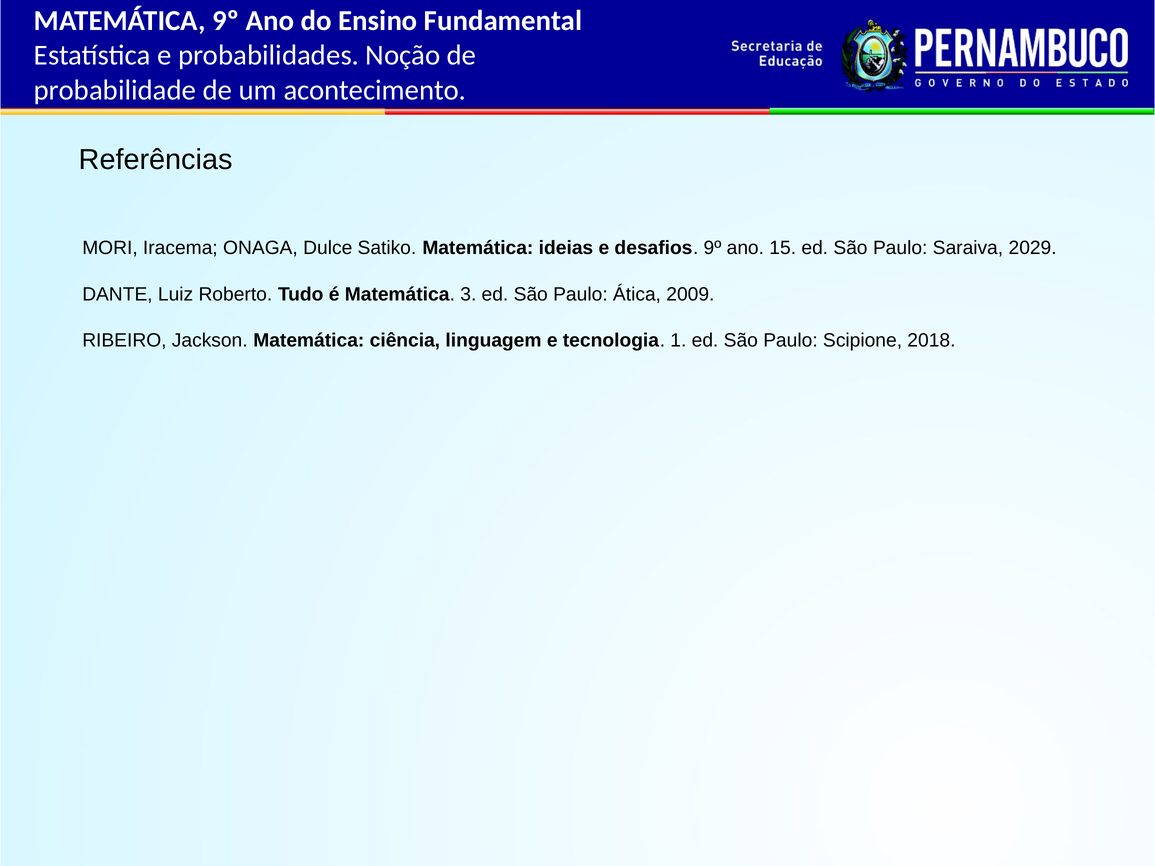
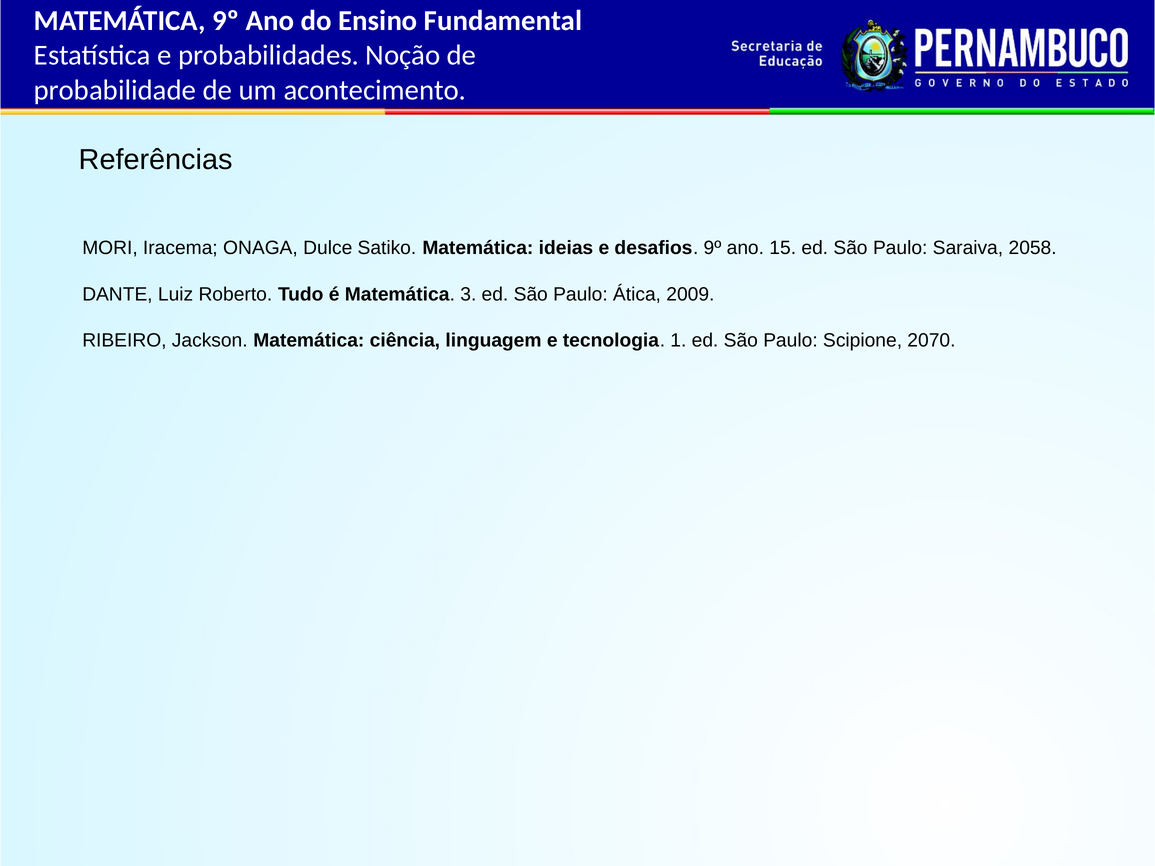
2029: 2029 -> 2058 (1033, 248)
2018: 2018 -> 2070 (931, 341)
